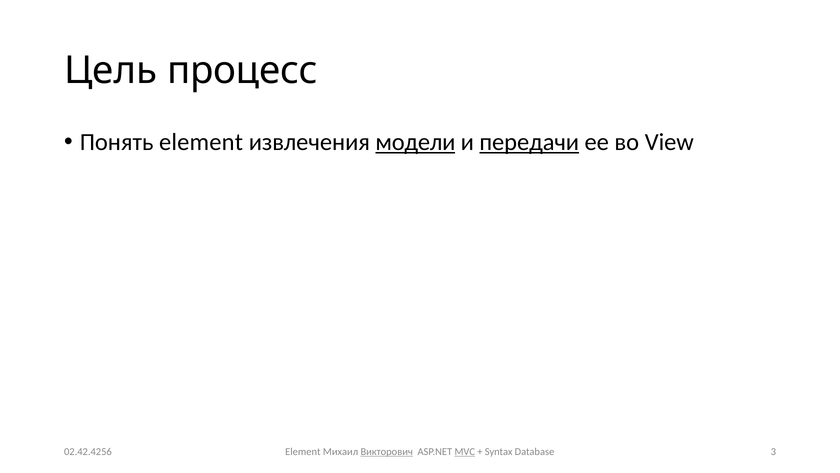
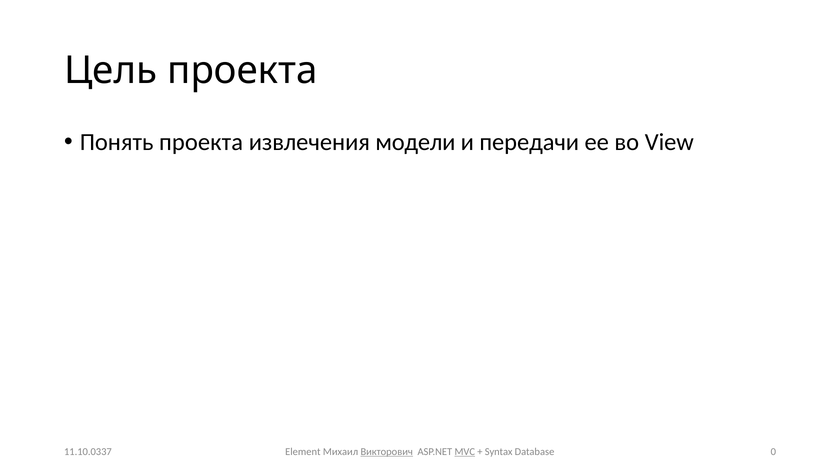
Цель процесс: процесс -> проекта (242, 71)
Понять element: element -> проекта (201, 142)
модели underline: present -> none (415, 142)
передачи underline: present -> none (529, 142)
3: 3 -> 0 (773, 451)
02.42.4256: 02.42.4256 -> 11.10.0337 (88, 451)
